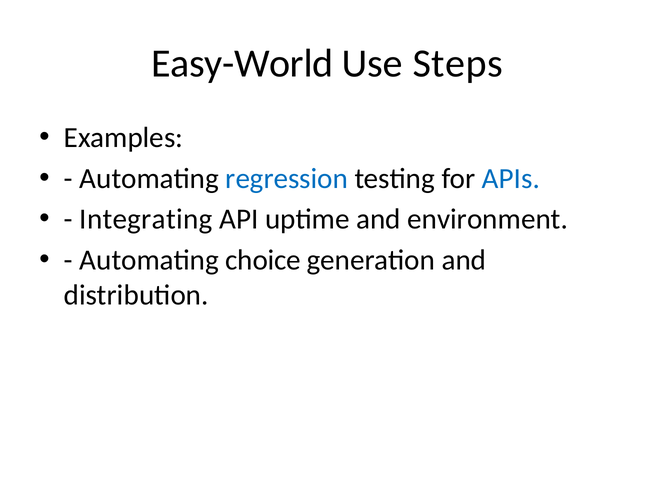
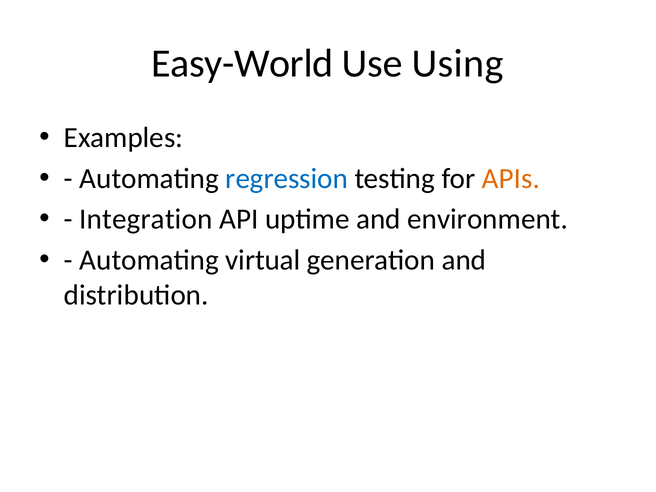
Steps: Steps -> Using (458, 64)
APIs colour: blue -> orange (511, 178)
Integrating: Integrating -> Integration (146, 219)
choice: choice -> virtual (263, 260)
